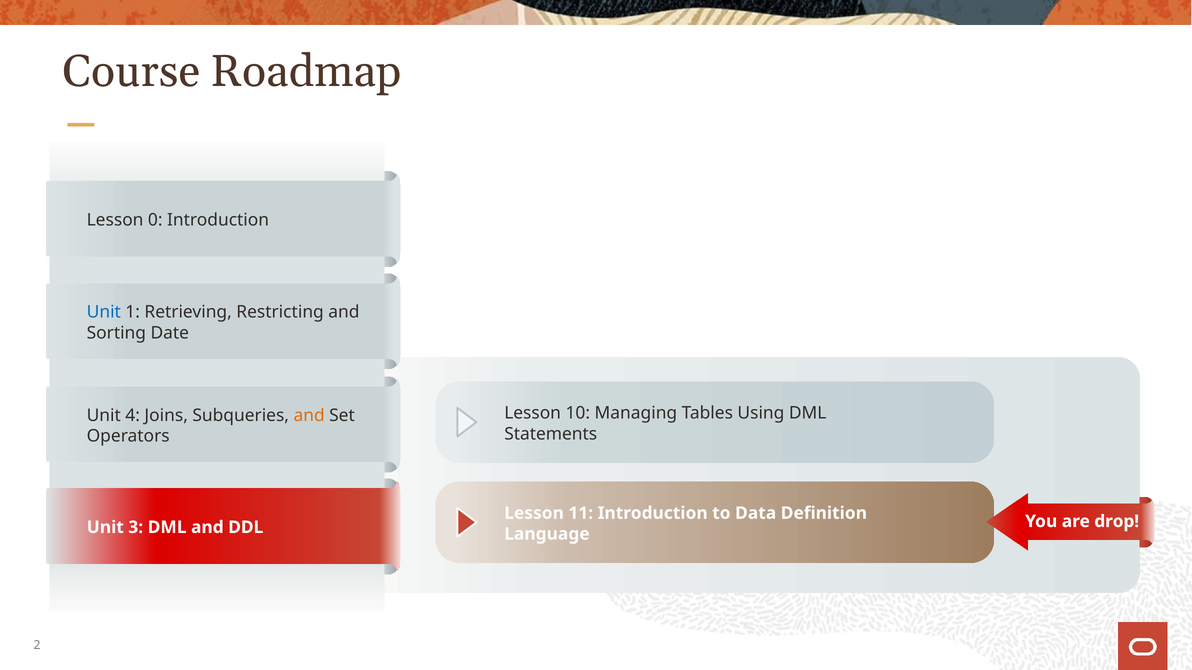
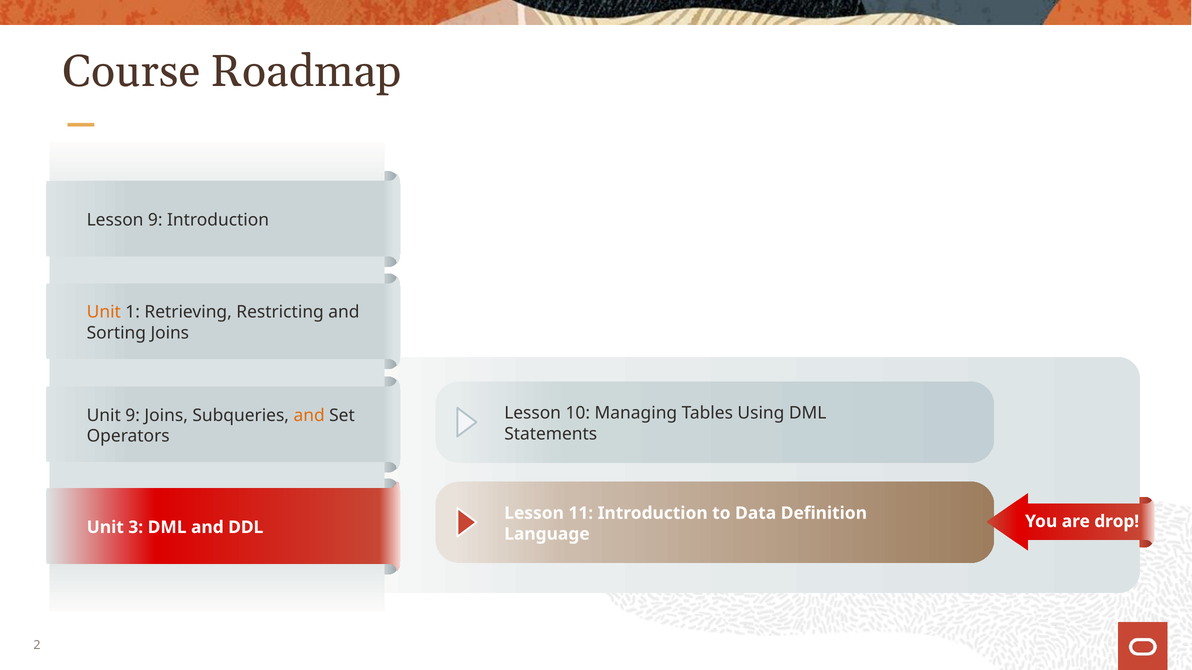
Lesson 0: 0 -> 9 (155, 220)
Unit colour: blue -> orange (104, 312)
Sorting Date: Date -> Joins (170, 333)
Unit 4: 4 -> 9 (133, 416)
